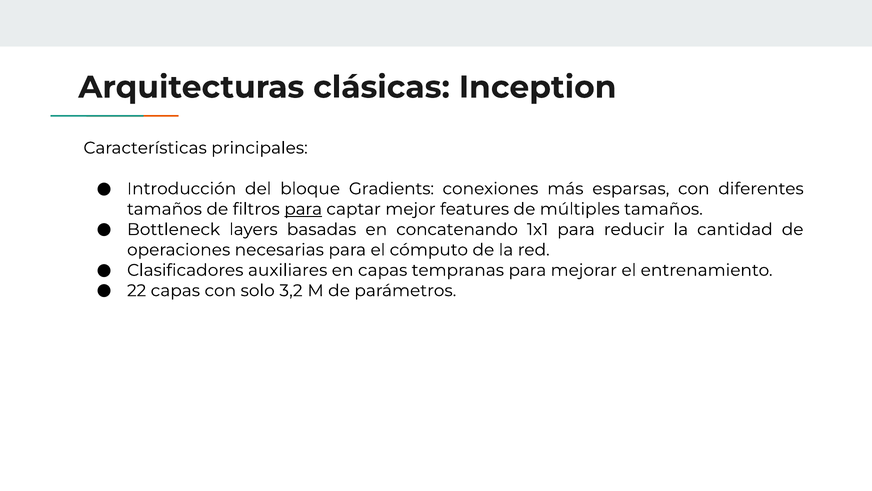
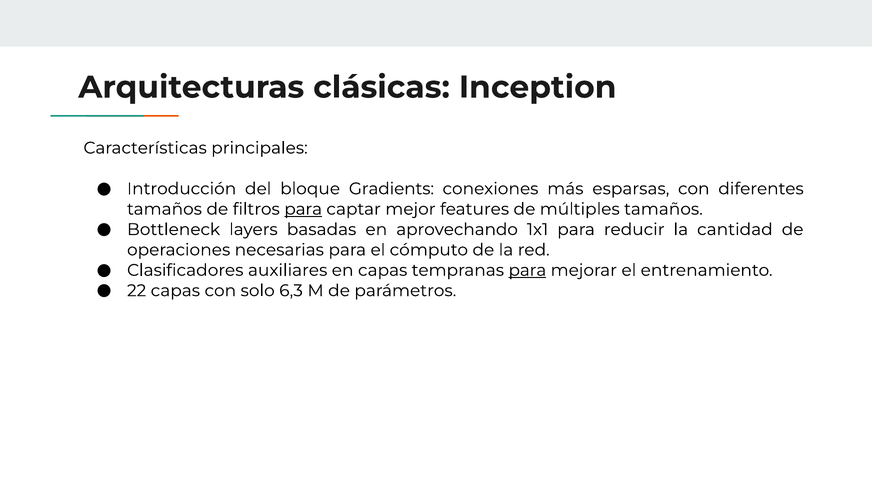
concatenando: concatenando -> aprovechando (457, 229)
para underline: none -> present (527, 270)
3,2: 3,2 -> 6,3 (291, 290)
